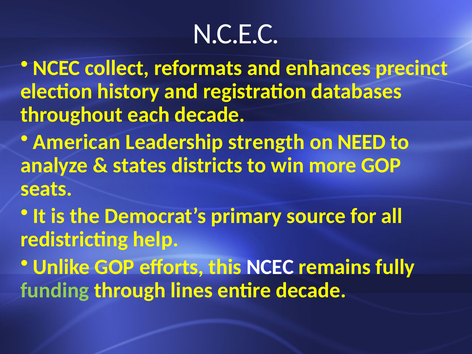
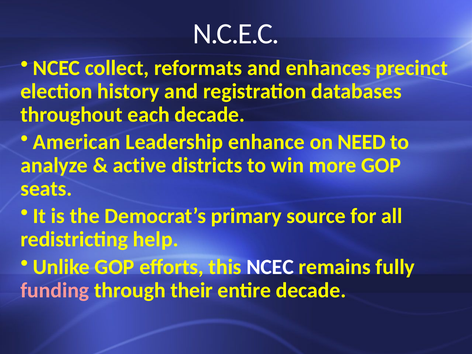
strength: strength -> enhance (266, 142)
states: states -> active (140, 165)
funding colour: light green -> pink (55, 290)
lines: lines -> their (192, 290)
